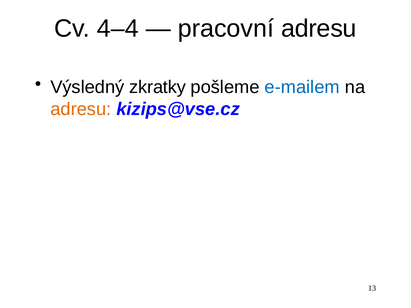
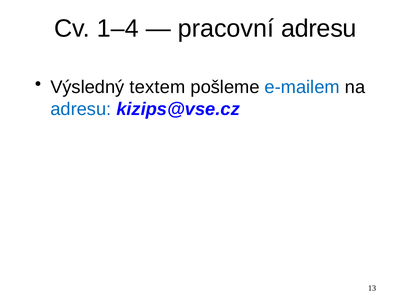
4–4: 4–4 -> 1–4 (118, 28)
zkratky: zkratky -> textem (157, 87)
adresu colour: orange -> blue (81, 109)
